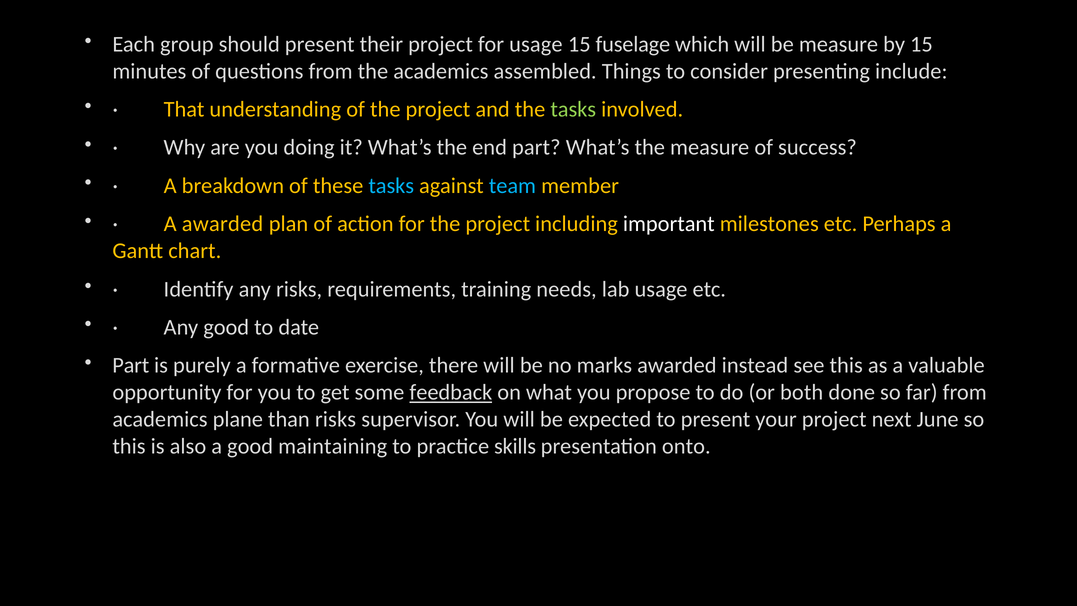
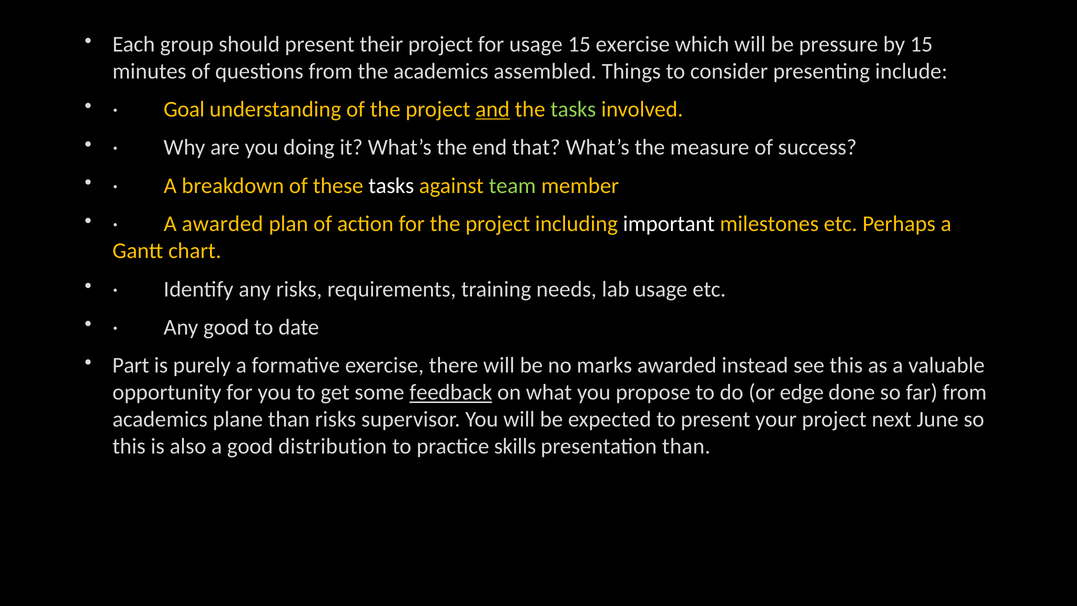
15 fuselage: fuselage -> exercise (633, 44)
be measure: measure -> pressure (839, 44)
That: That -> Goal (184, 109)
and underline: none -> present (493, 109)
end part: part -> that (536, 147)
tasks colour: light blue -> white (391, 186)
team colour: light blue -> light green (512, 186)
both: both -> edge (802, 392)
maintaining: maintaining -> distribution (333, 446)
presentation onto: onto -> than (686, 446)
